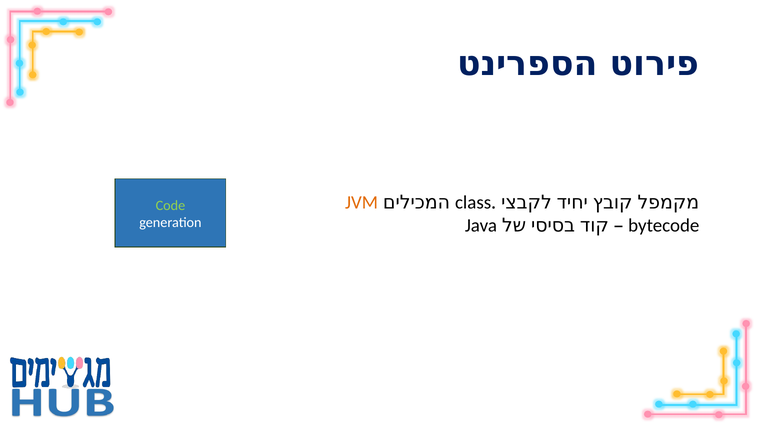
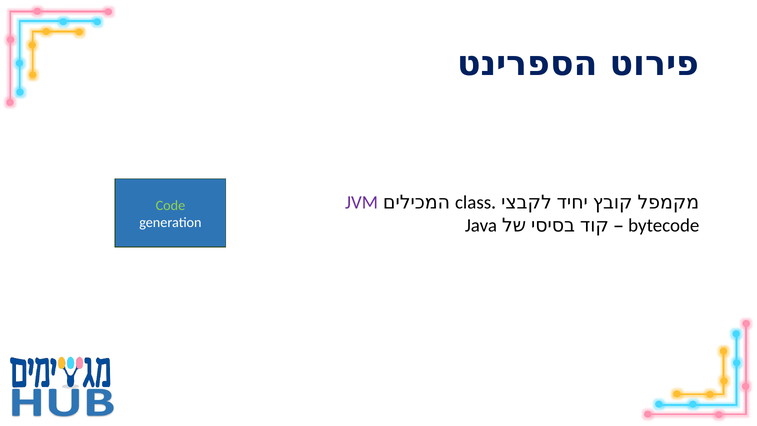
JVM colour: orange -> purple (362, 203)
